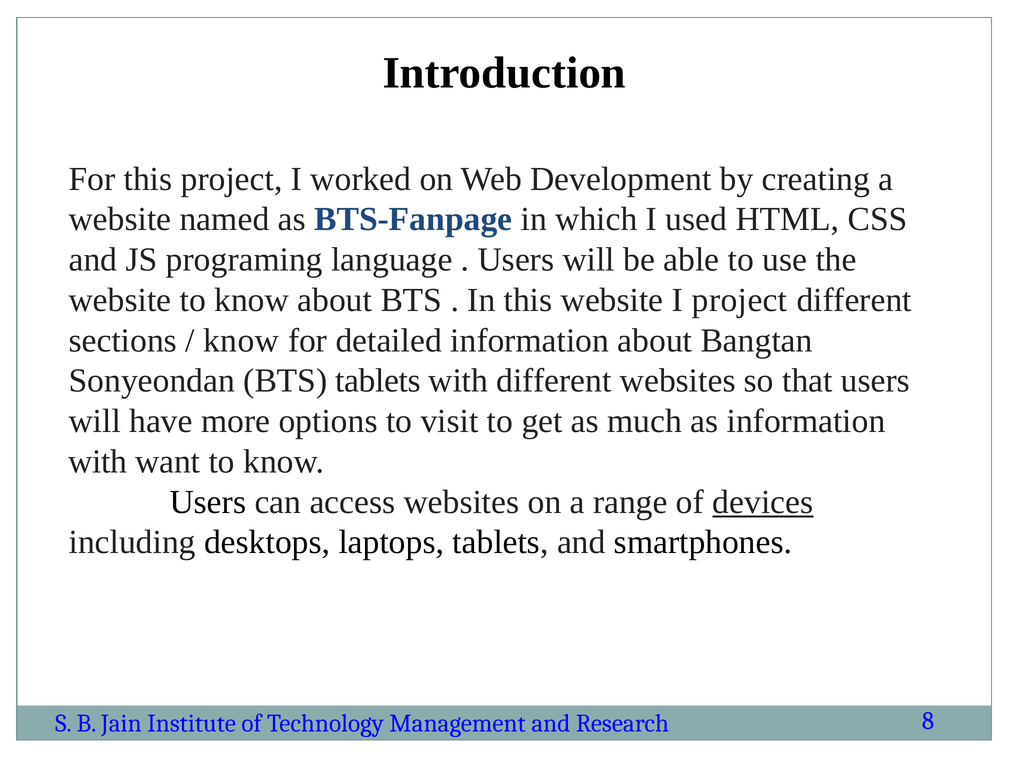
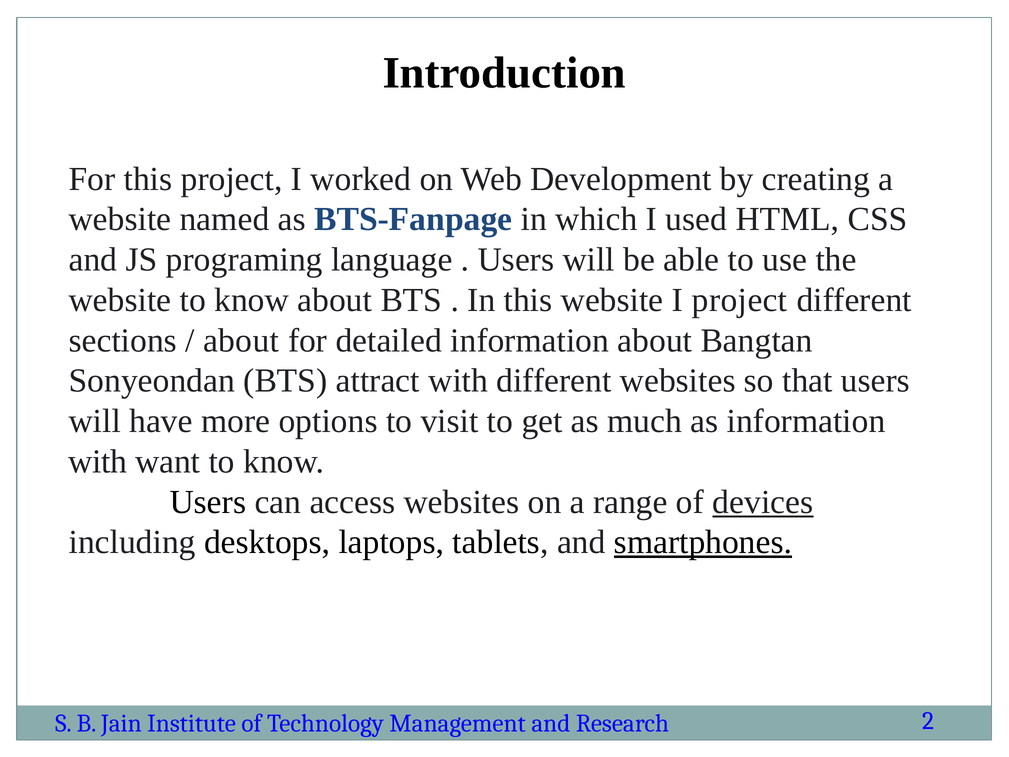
know: know -> about (241, 340)
BTS tablets: tablets -> attract (378, 381)
smartphones underline: none -> present (703, 542)
8: 8 -> 2 (928, 721)
